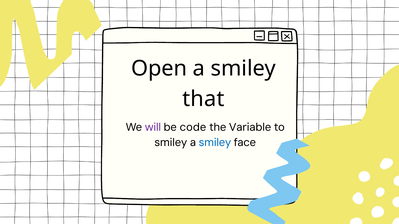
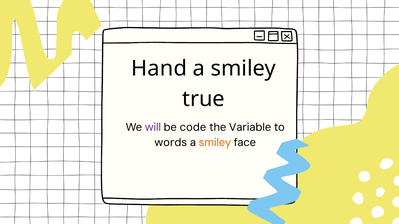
Open: Open -> Hand (159, 69)
that: that -> true (203, 99)
smiley: smiley -> words (171, 143)
smiley colour: blue -> orange (215, 143)
